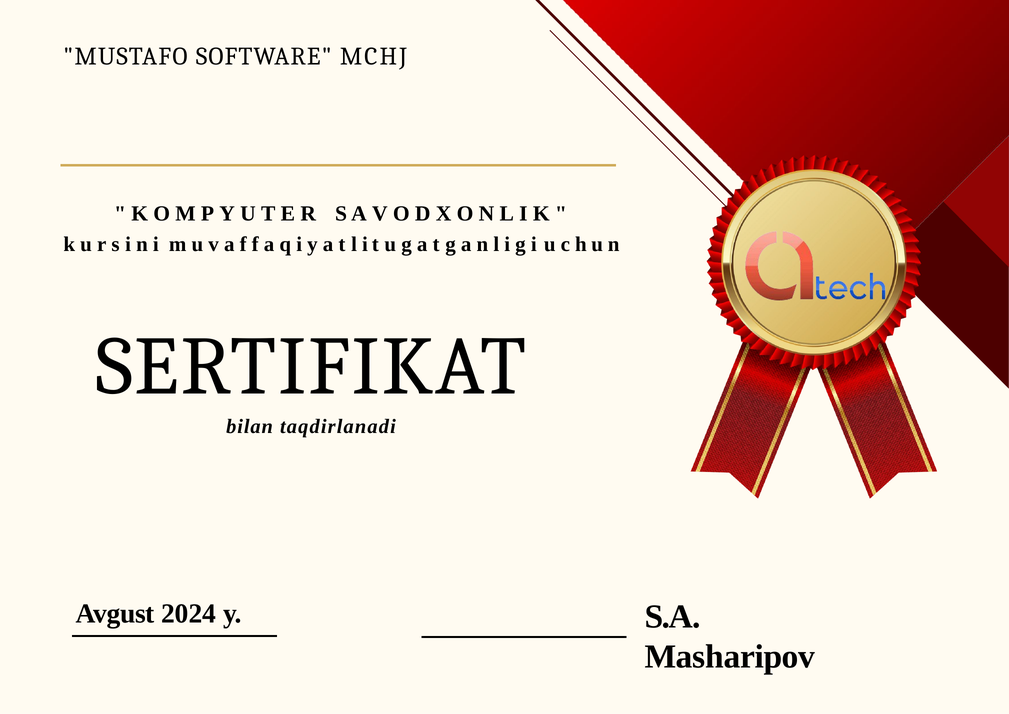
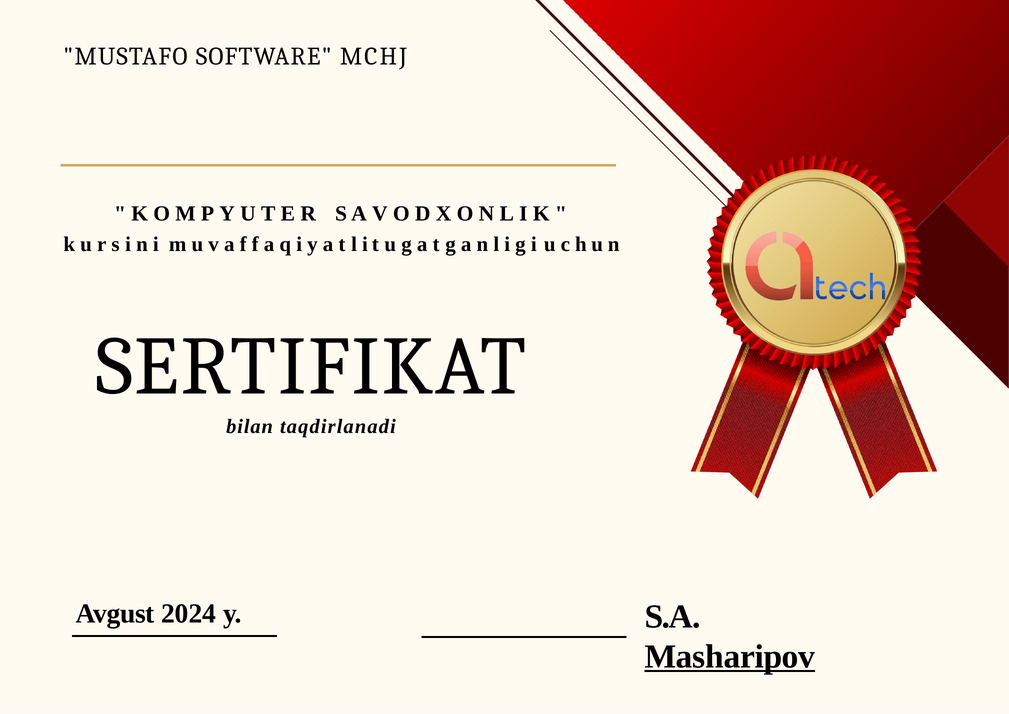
Masharipov underline: none -> present (730, 656)
